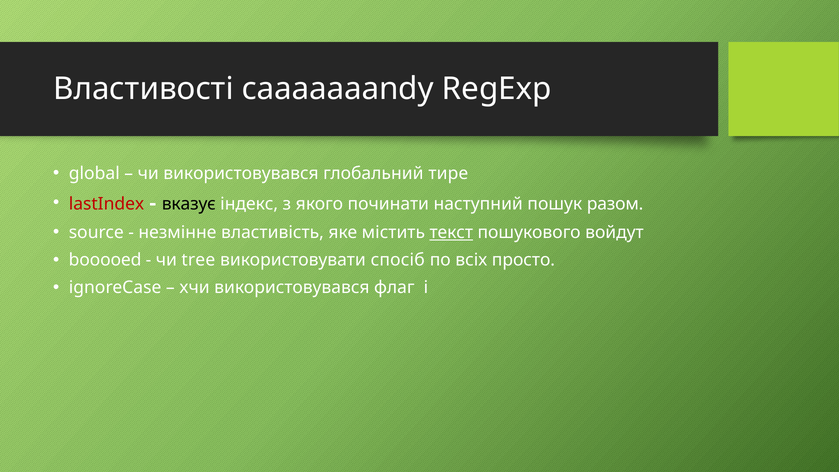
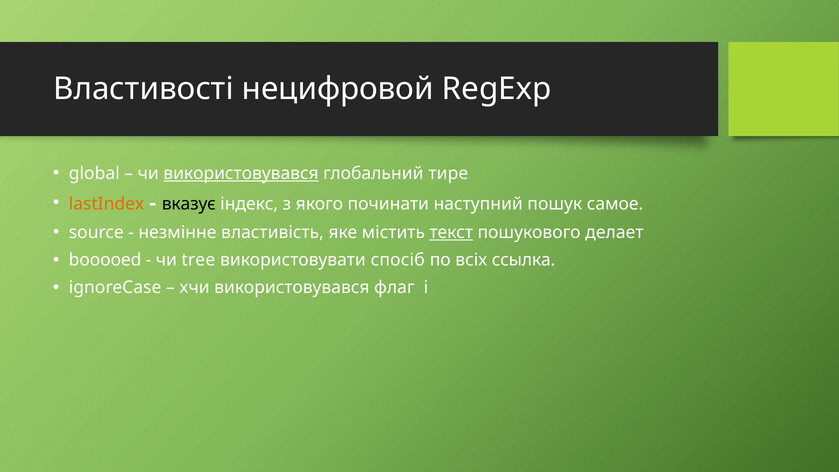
caaaaaaandy: caaaaaaandy -> нецифровой (338, 89)
використовувався underline: none -> present (241, 173)
lastIndex colour: red -> orange (107, 204)
разом: разом -> самое (615, 204)
войдут: войдут -> делает (614, 232)
просто: просто -> ссылка (524, 260)
